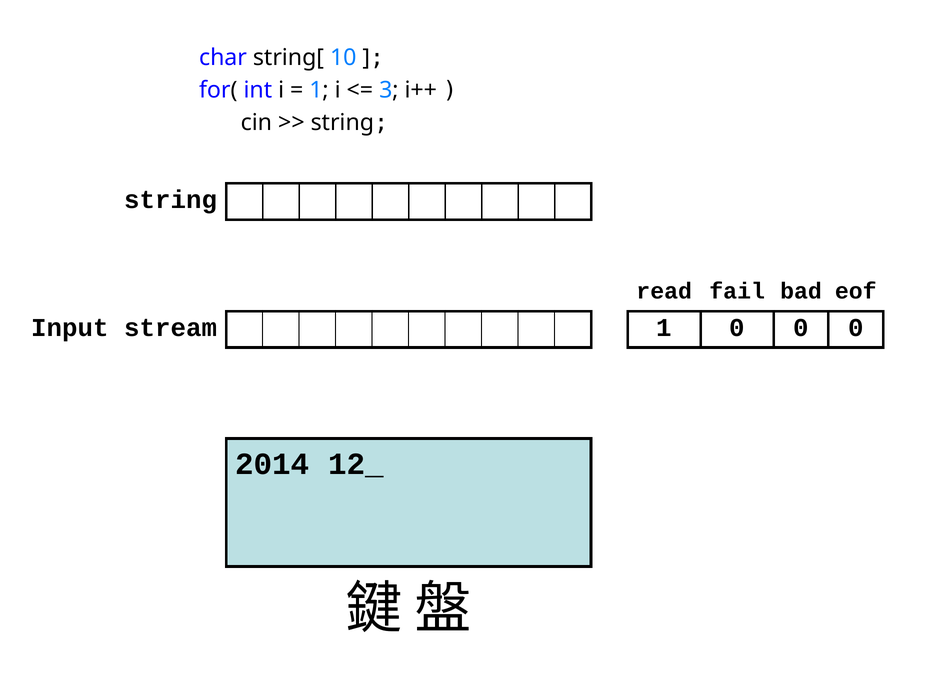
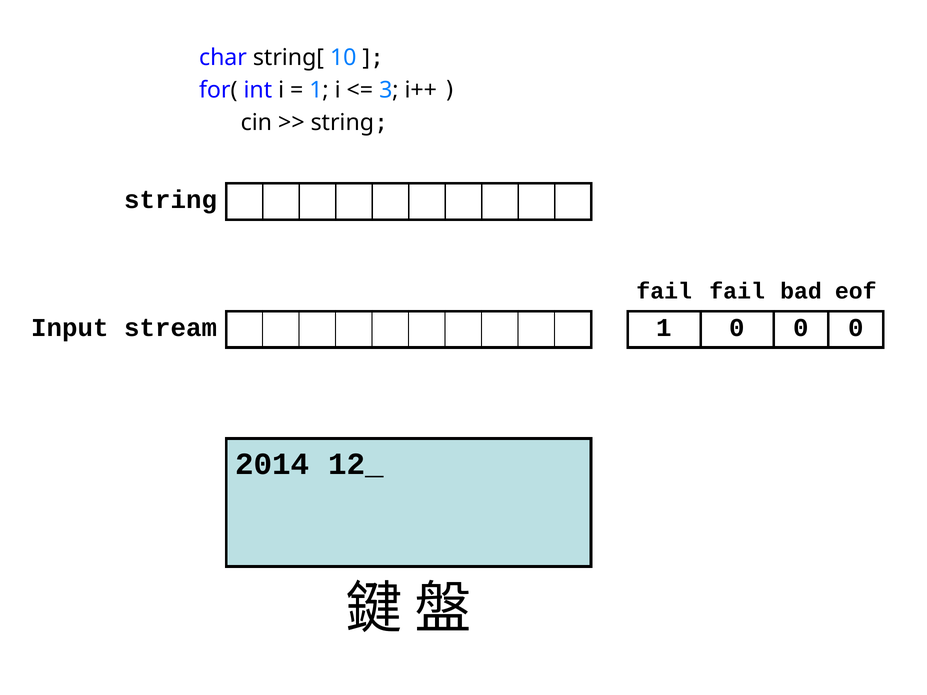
read: read -> fail (664, 291)
